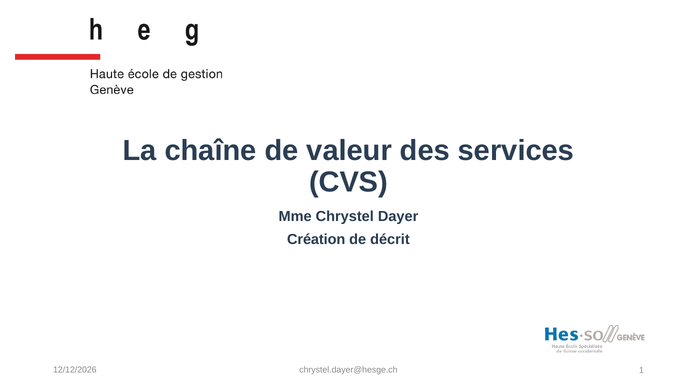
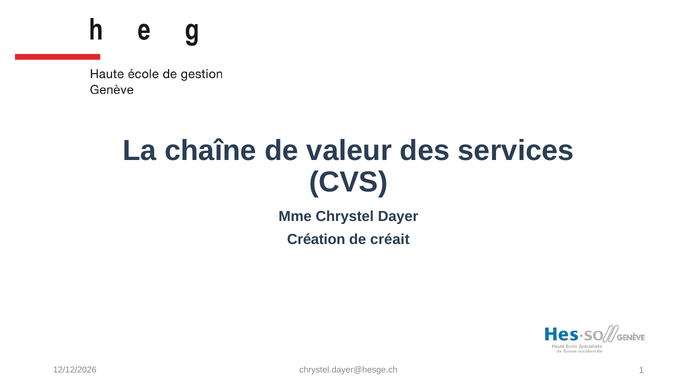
décrit: décrit -> créait (390, 239)
